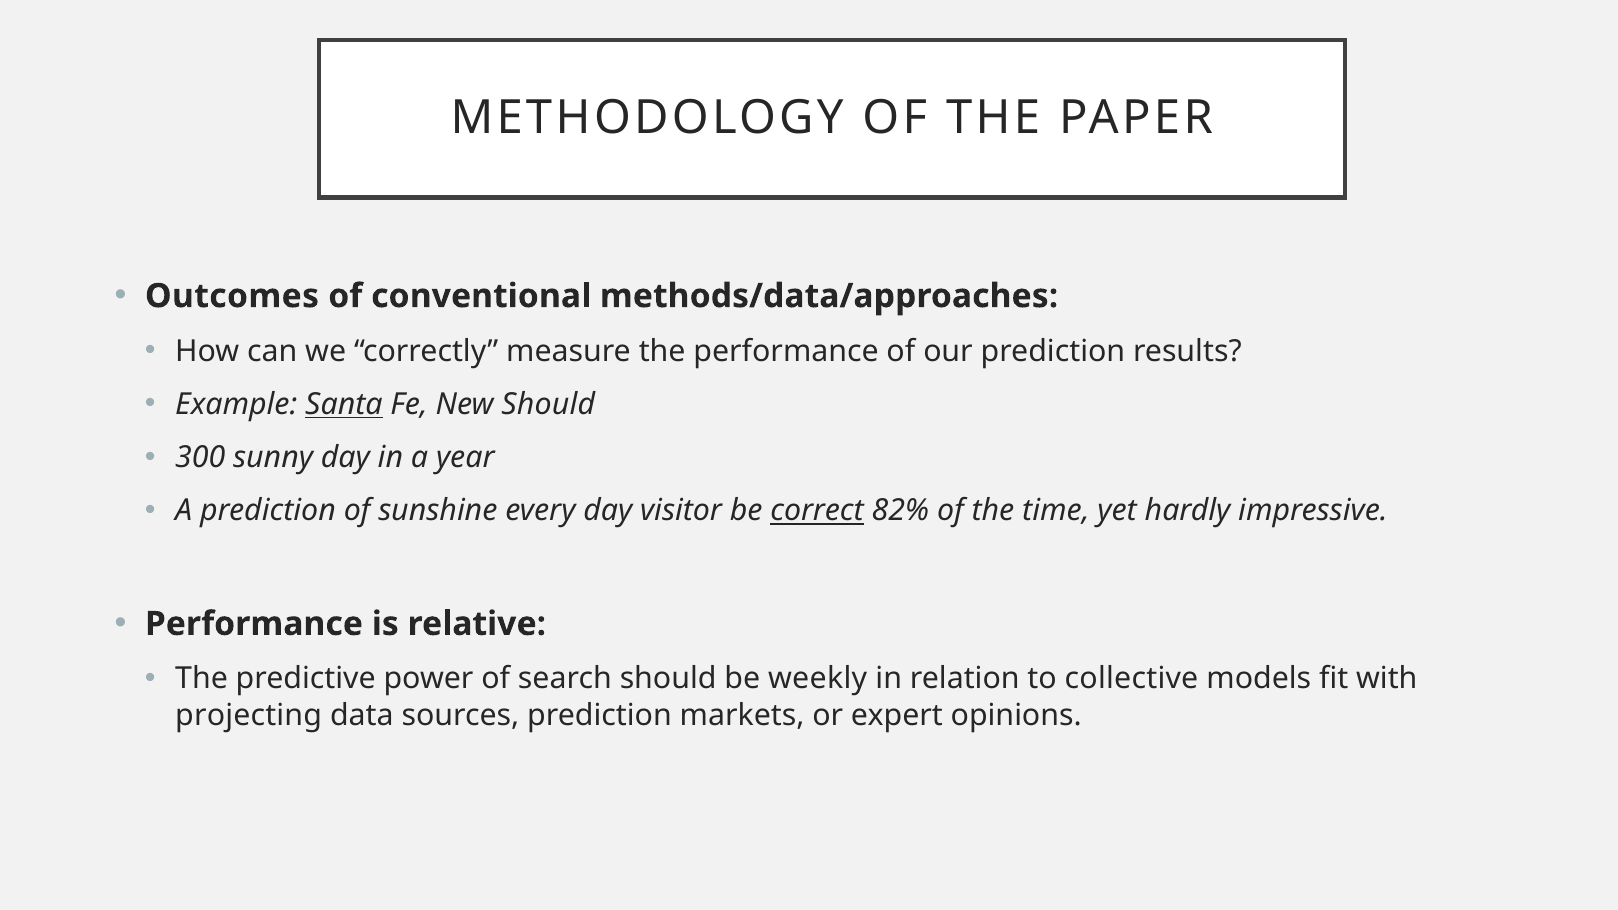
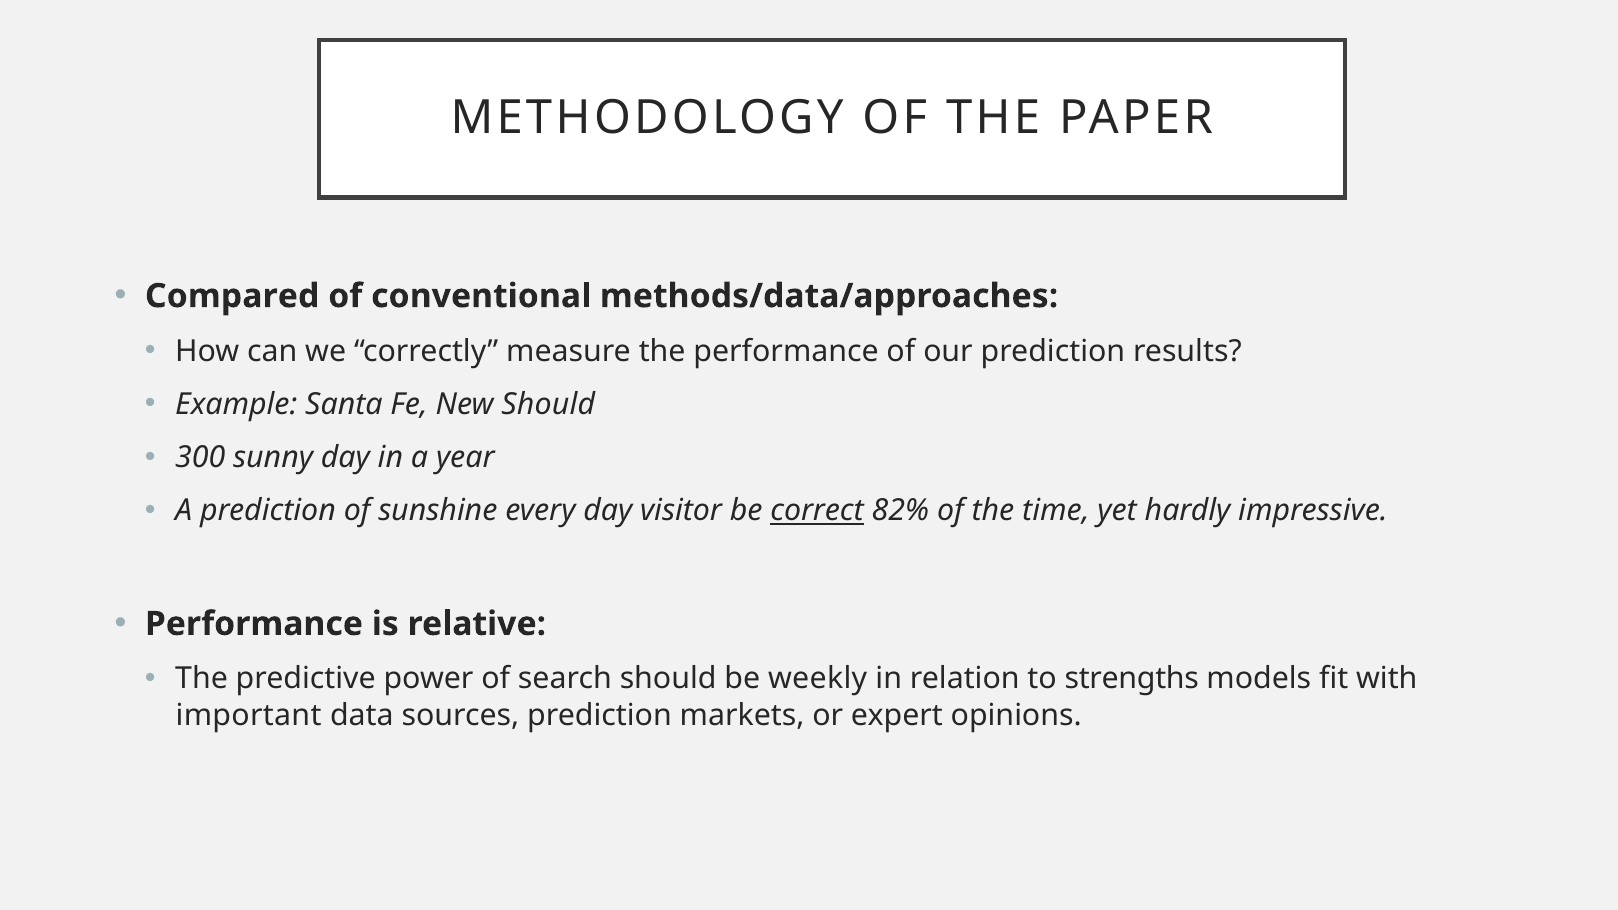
Outcomes: Outcomes -> Compared (232, 296)
Santa underline: present -> none (344, 404)
collective: collective -> strengths (1132, 679)
projecting: projecting -> important (249, 715)
